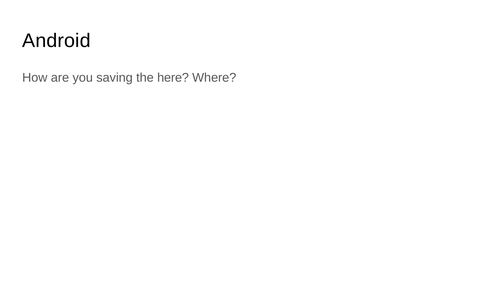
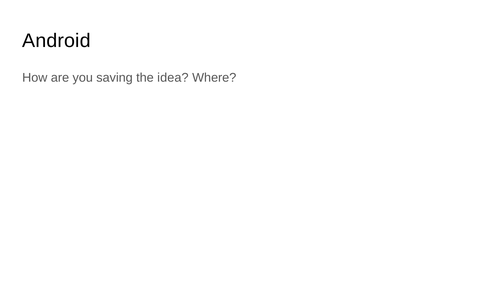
here: here -> idea (173, 78)
